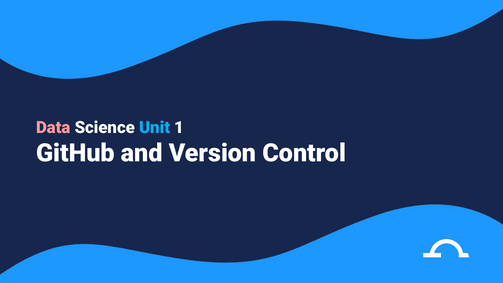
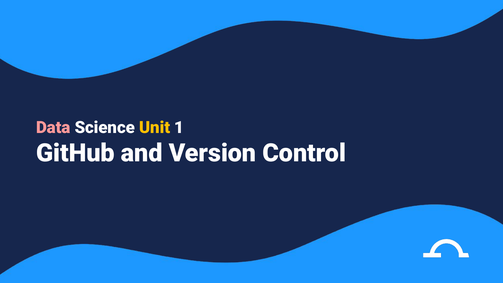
Unit colour: light blue -> yellow (155, 128)
